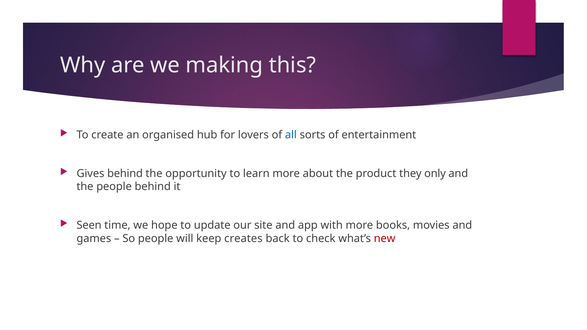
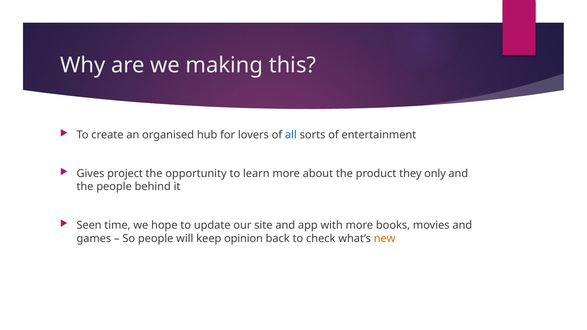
Gives behind: behind -> project (125, 174)
creates: creates -> opinion (243, 239)
new colour: red -> orange (385, 239)
